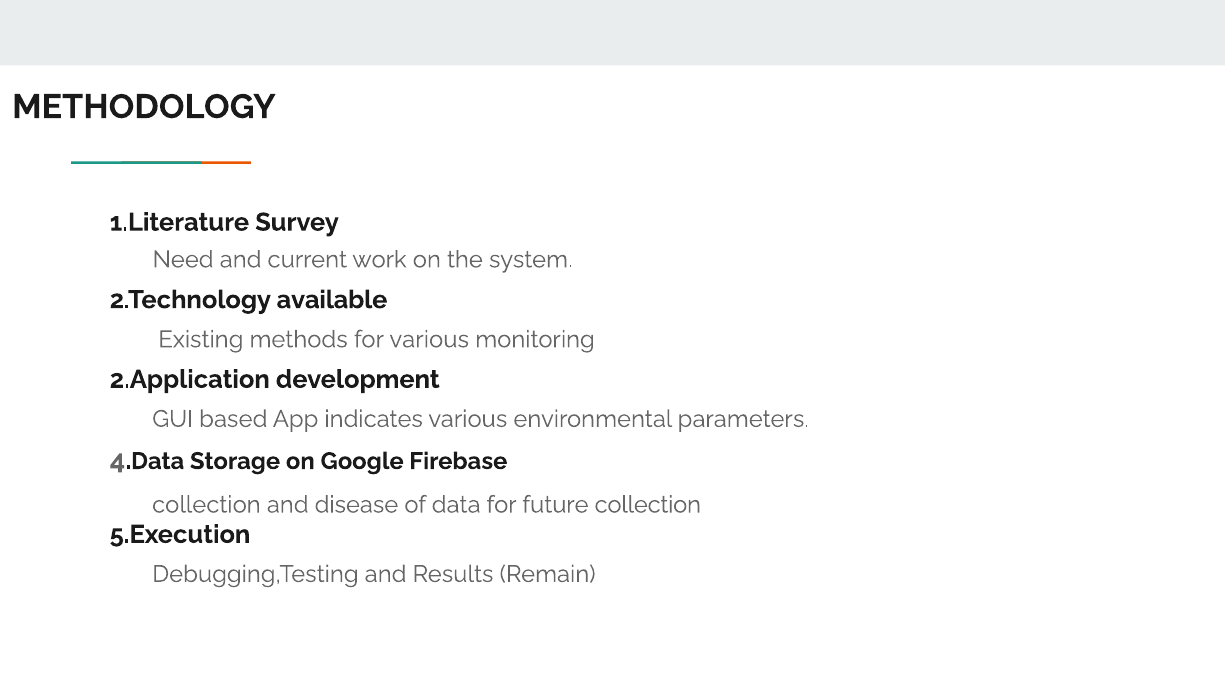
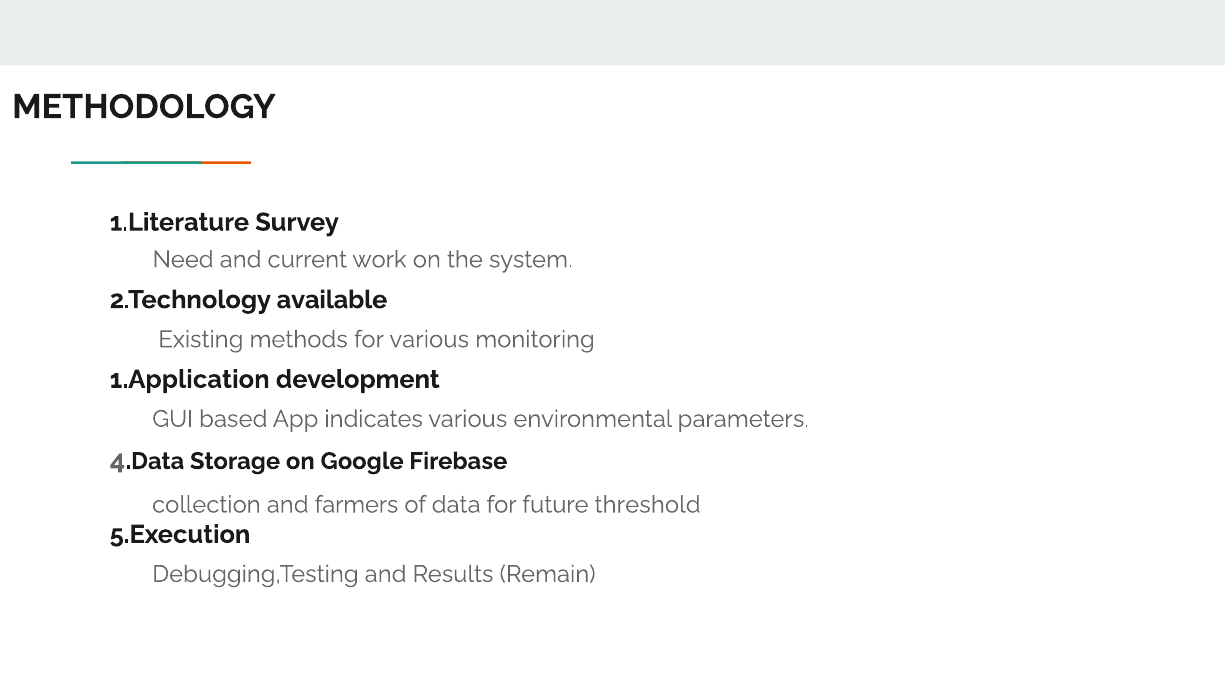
2.Application: 2.Application -> 1.Application (190, 379)
disease: disease -> farmers (357, 505)
future collection: collection -> threshold (648, 505)
